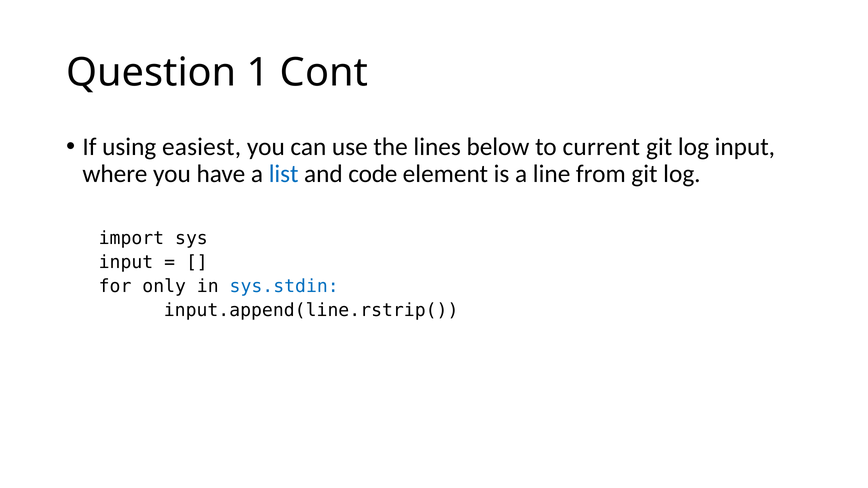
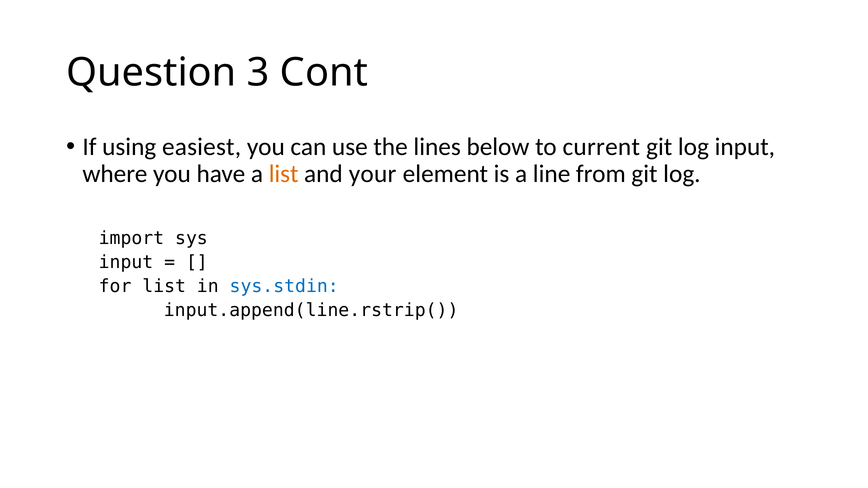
1: 1 -> 3 (258, 73)
list colour: blue -> orange (284, 174)
code: code -> your (373, 174)
for only: only -> list (164, 287)
